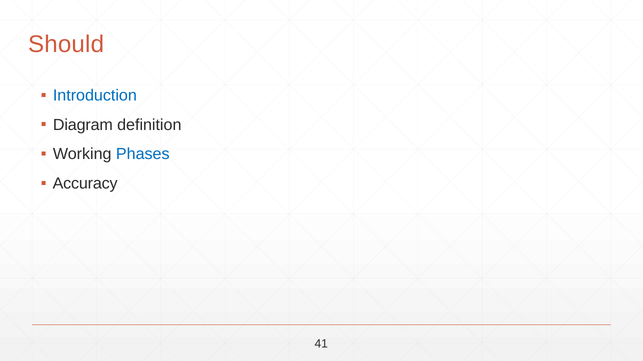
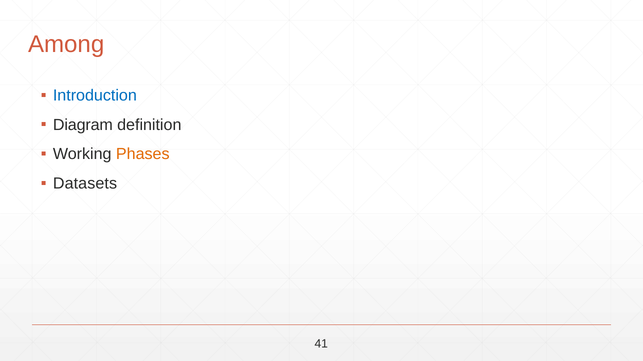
Should: Should -> Among (66, 44)
Phases colour: blue -> orange (143, 154)
Accuracy: Accuracy -> Datasets (85, 184)
